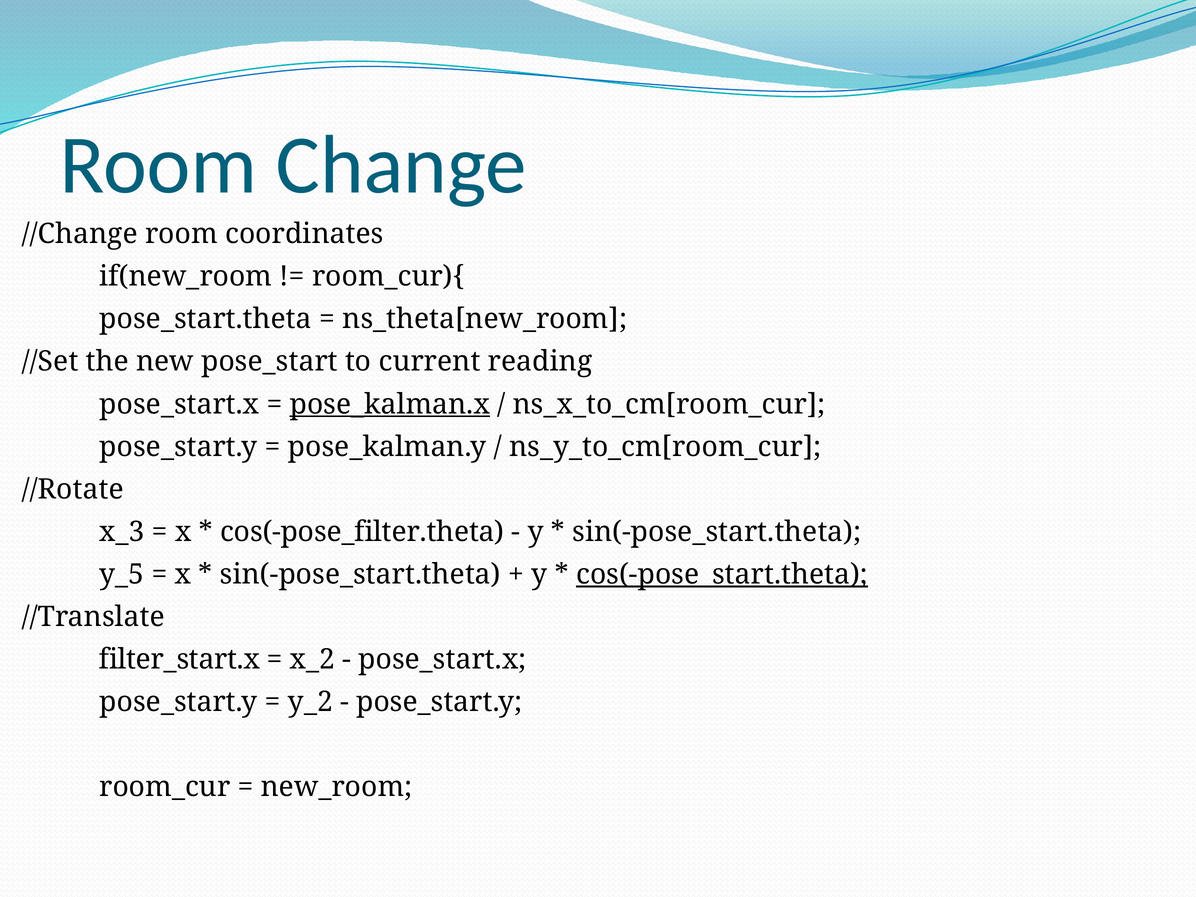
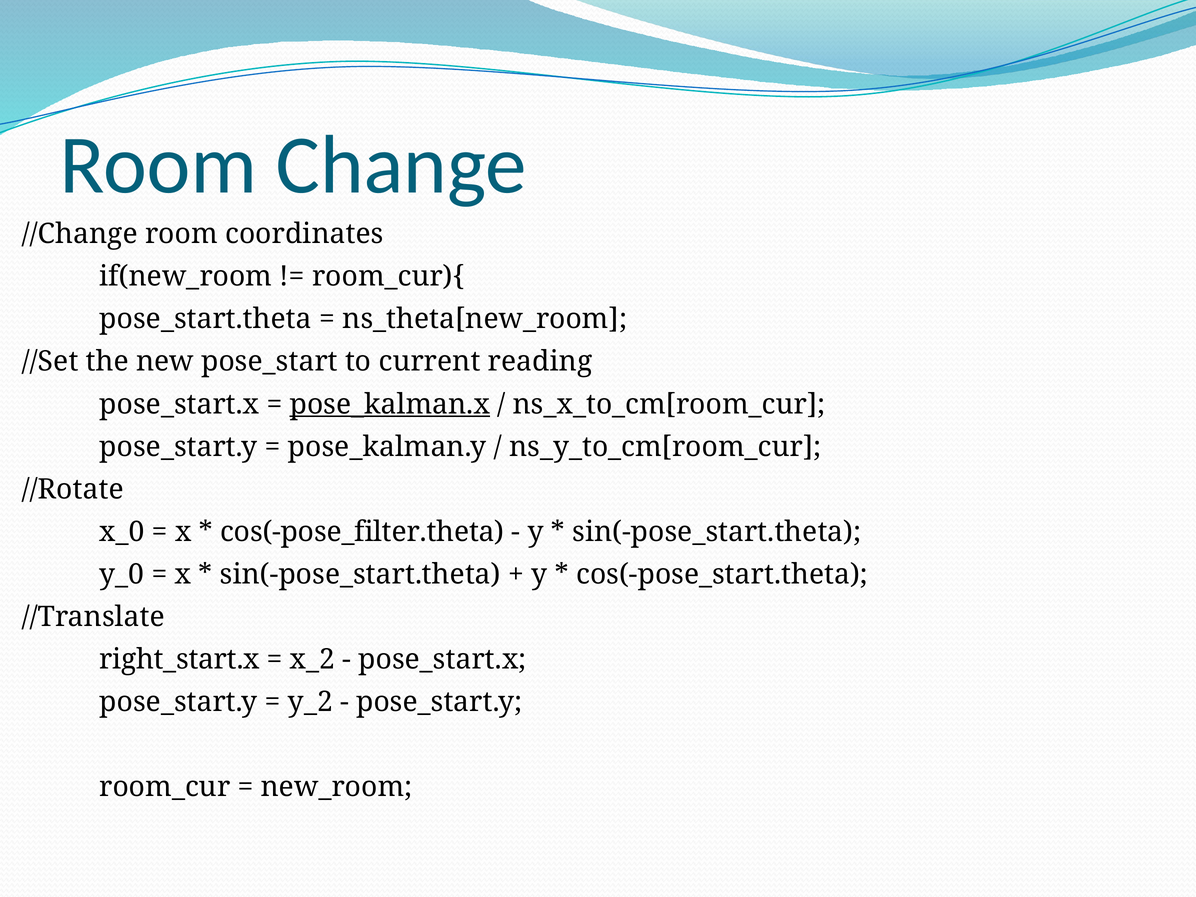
x_3: x_3 -> x_0 (122, 532)
y_5: y_5 -> y_0 (122, 574)
cos(-pose_start.theta underline: present -> none (722, 574)
filter_start.x: filter_start.x -> right_start.x (179, 659)
